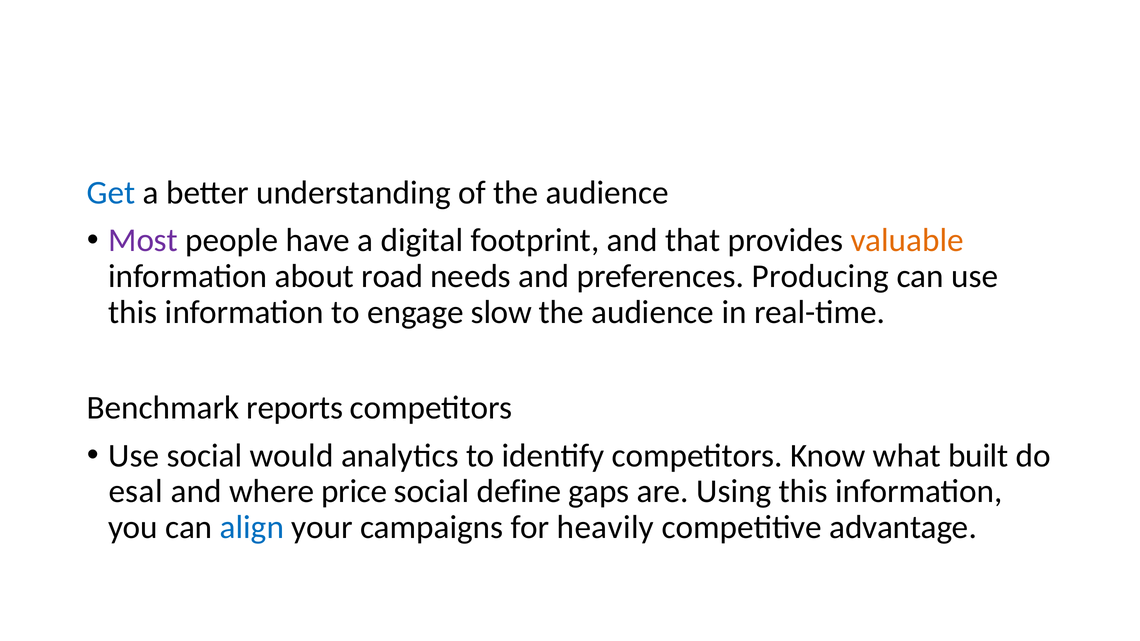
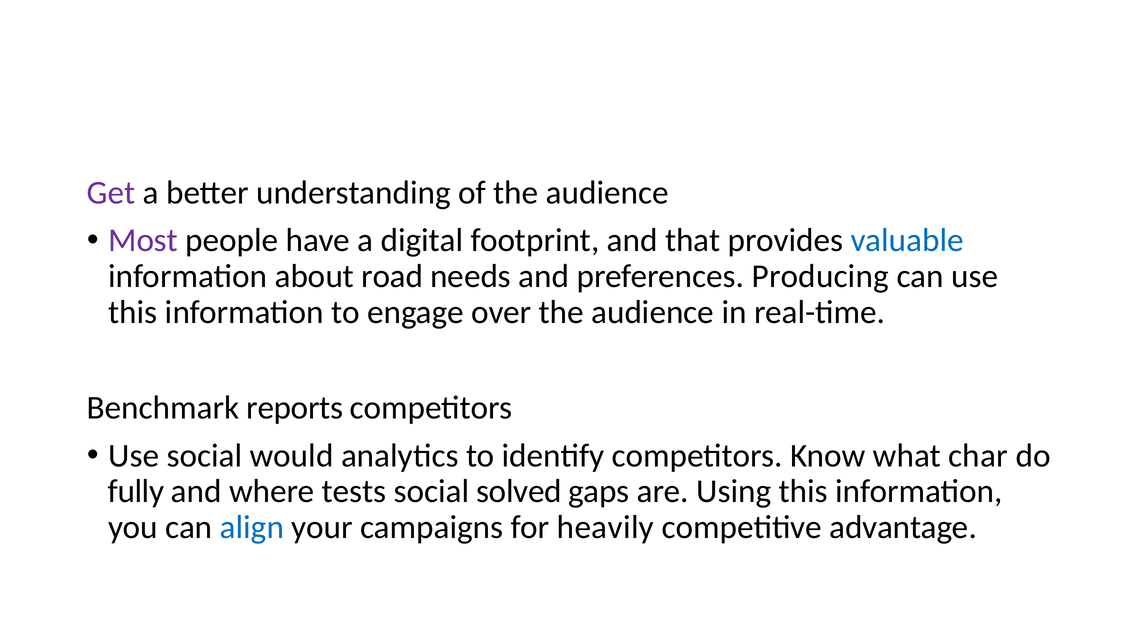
Get colour: blue -> purple (111, 193)
valuable colour: orange -> blue (907, 241)
slow: slow -> over (501, 312)
built: built -> char (978, 456)
esal: esal -> fully (136, 492)
price: price -> tests (354, 492)
define: define -> solved (519, 492)
